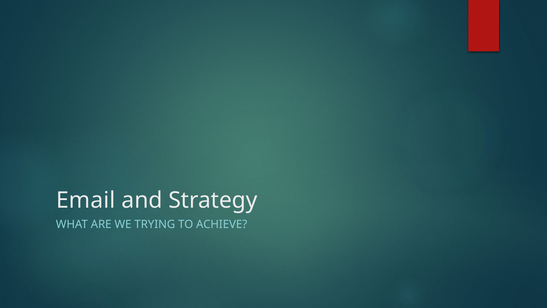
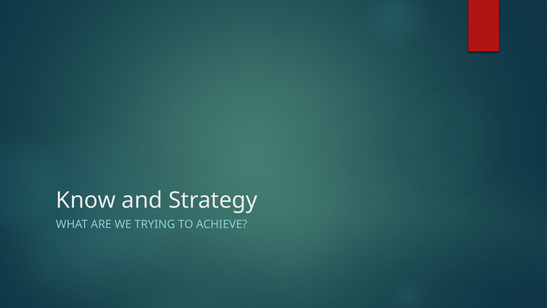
Email: Email -> Know (86, 200)
